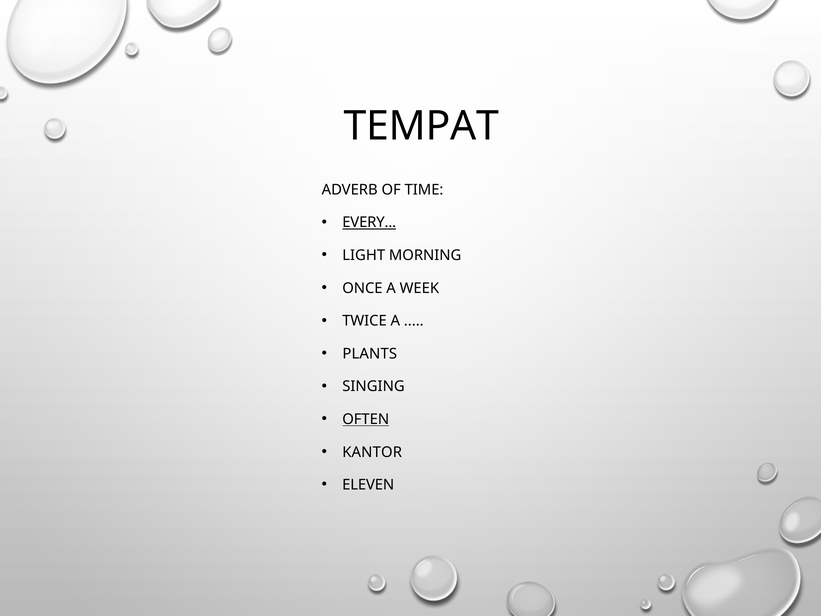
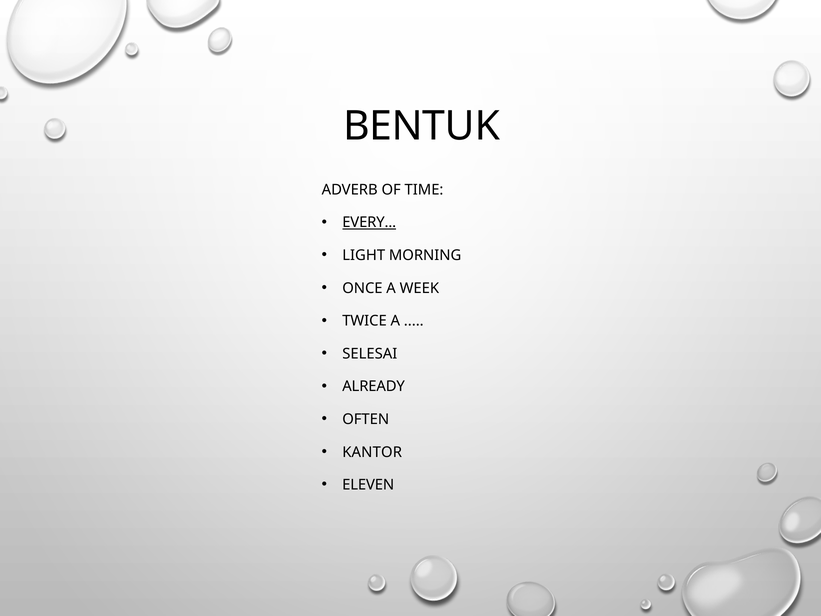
TEMPAT: TEMPAT -> BENTUK (421, 126)
PLANTS: PLANTS -> SELESAI (370, 354)
SINGING: SINGING -> ALREADY (374, 386)
OFTEN underline: present -> none (366, 419)
